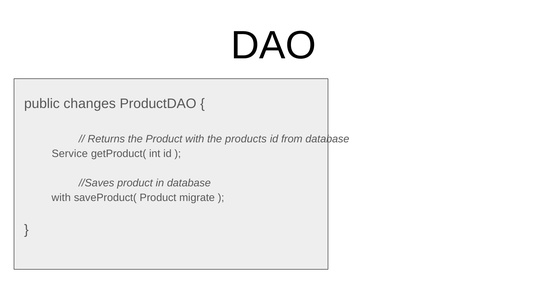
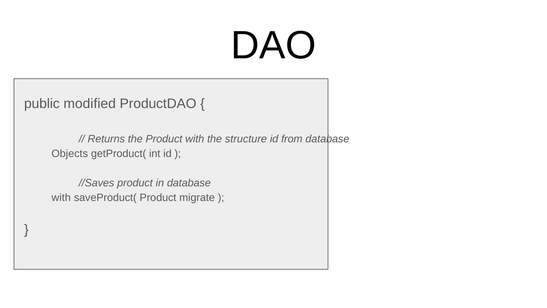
changes: changes -> modified (90, 104)
products: products -> structure (246, 139)
Service: Service -> Objects (70, 153)
